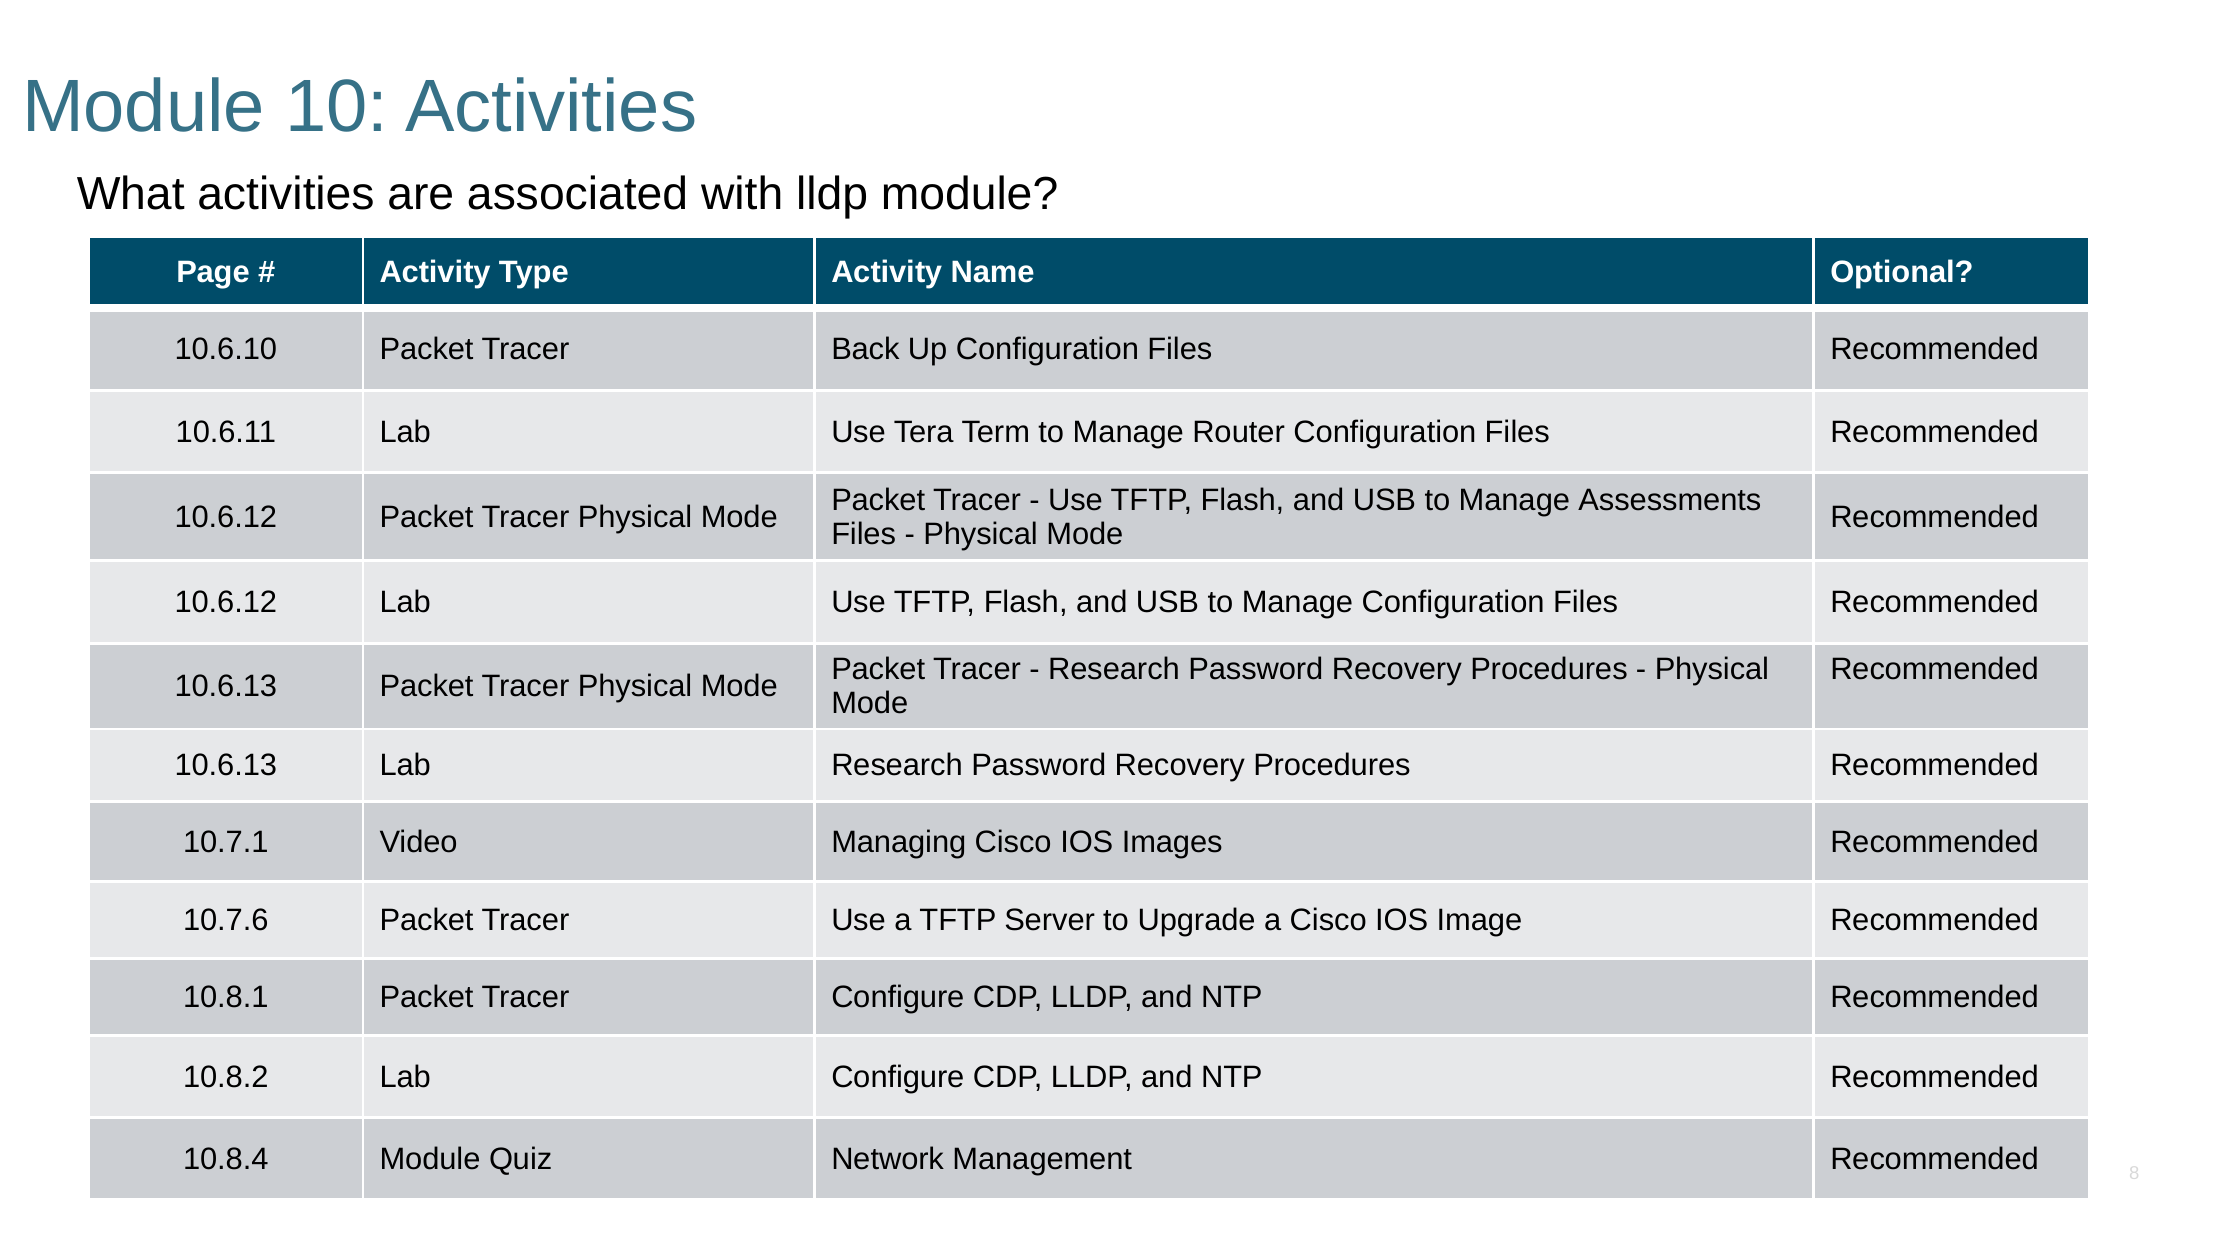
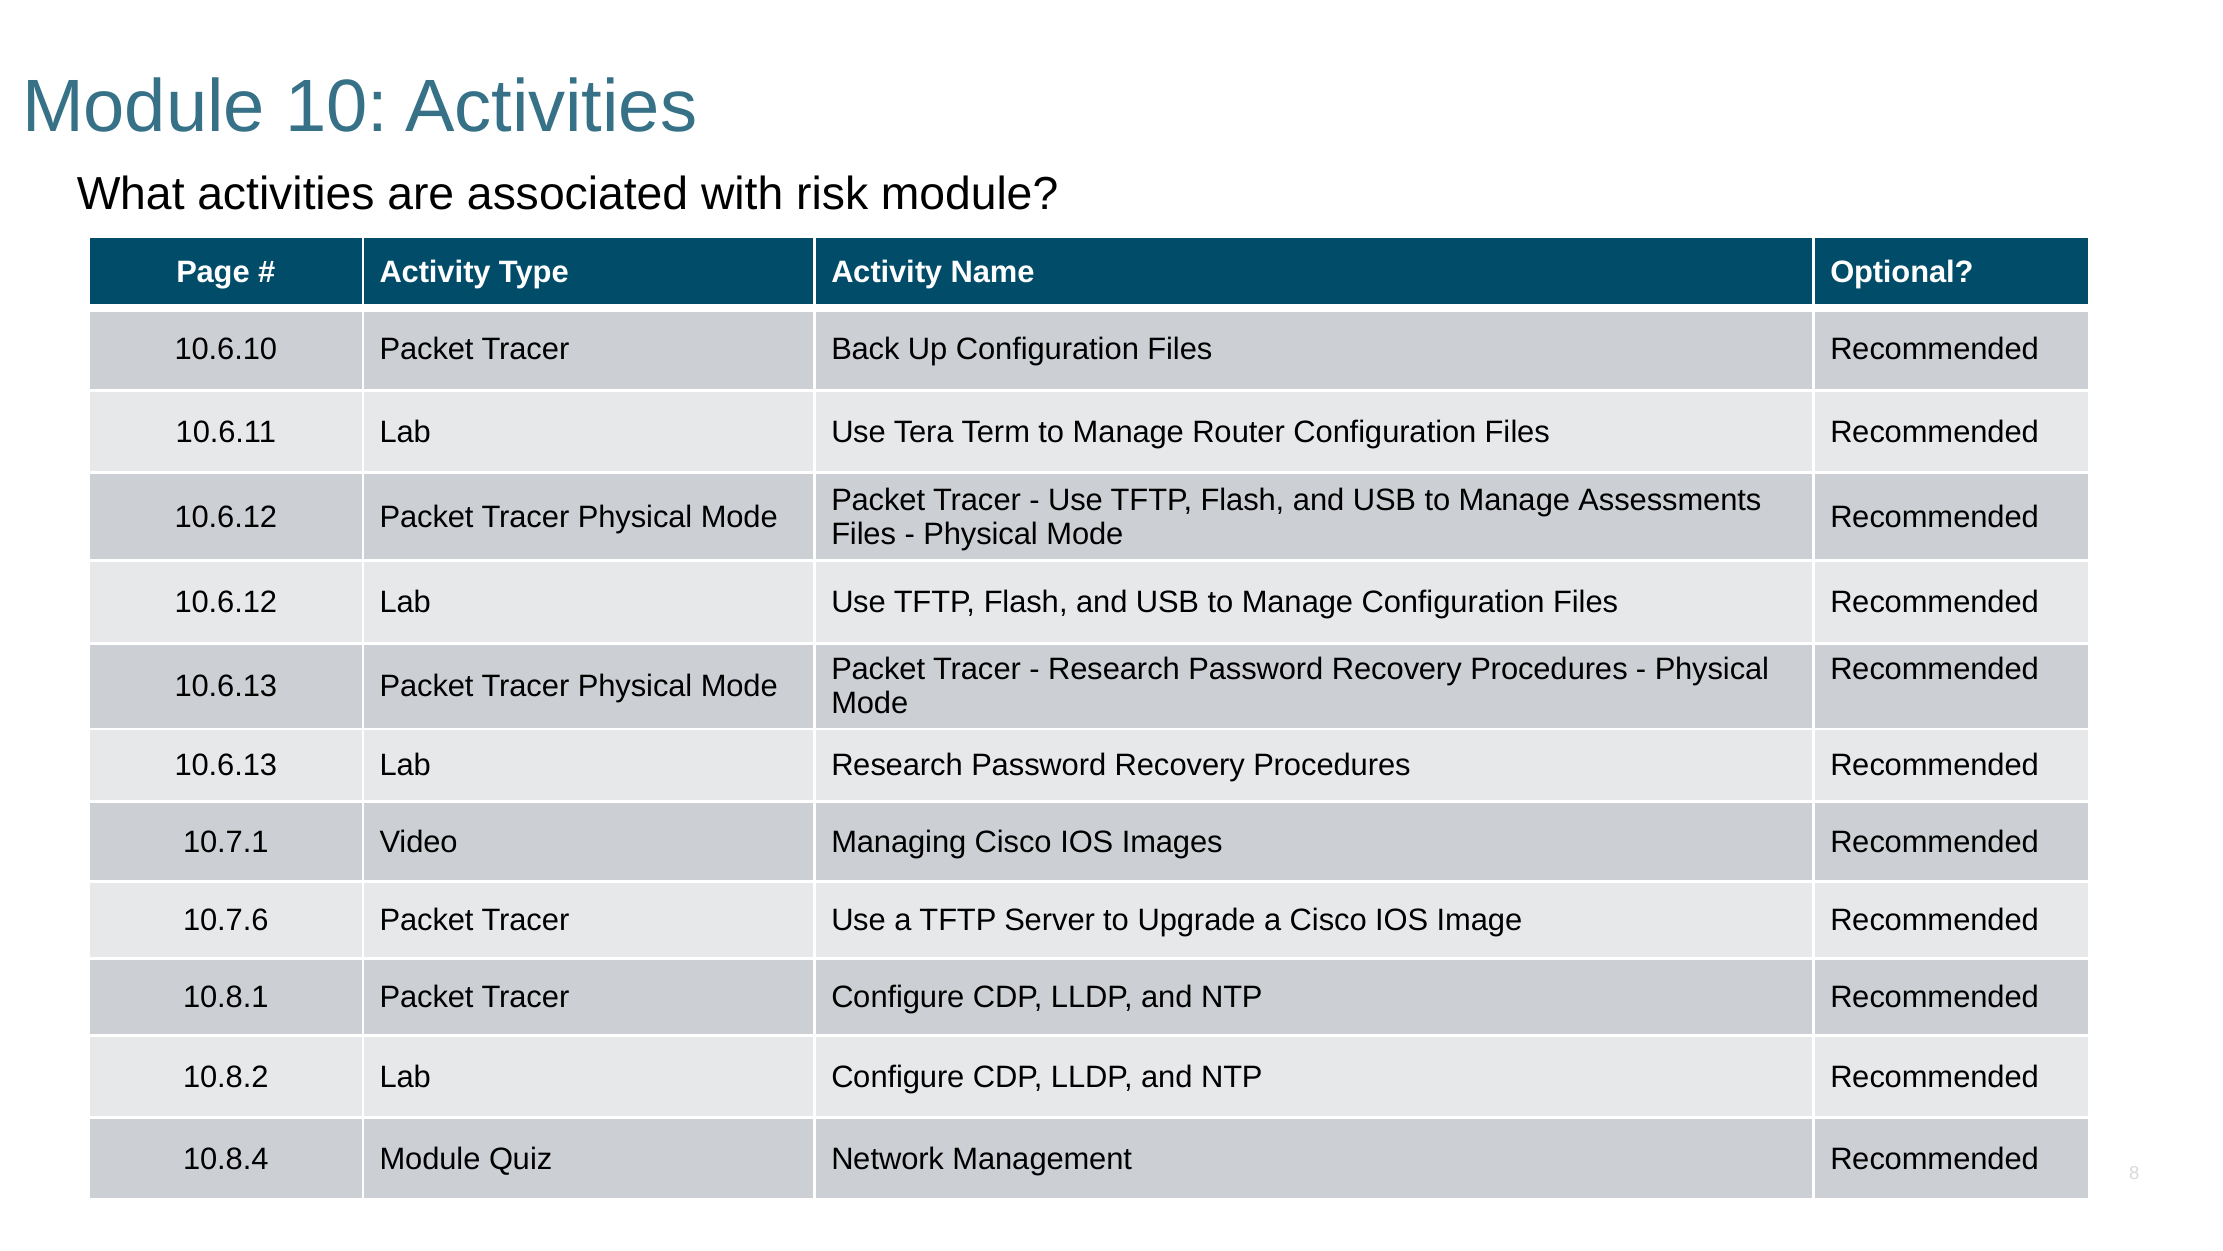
with lldp: lldp -> risk (832, 194)
